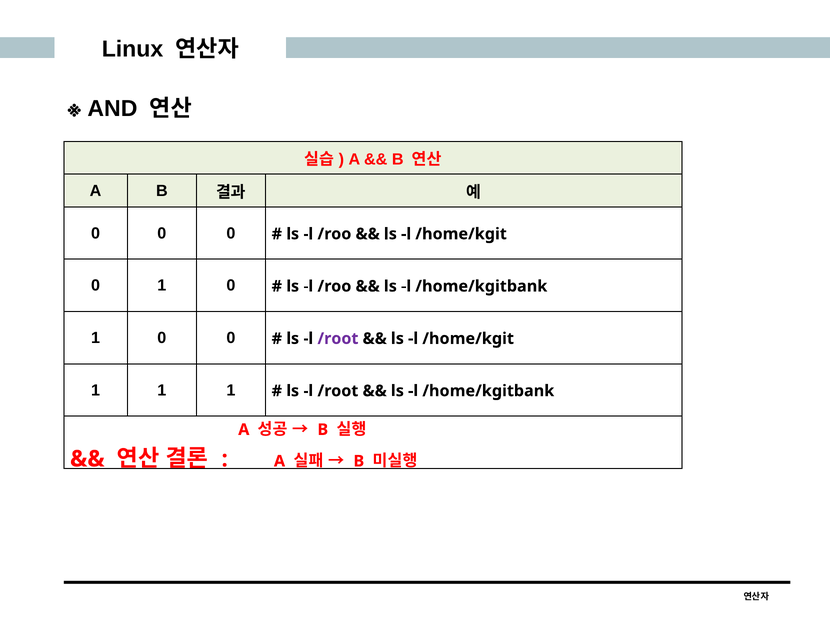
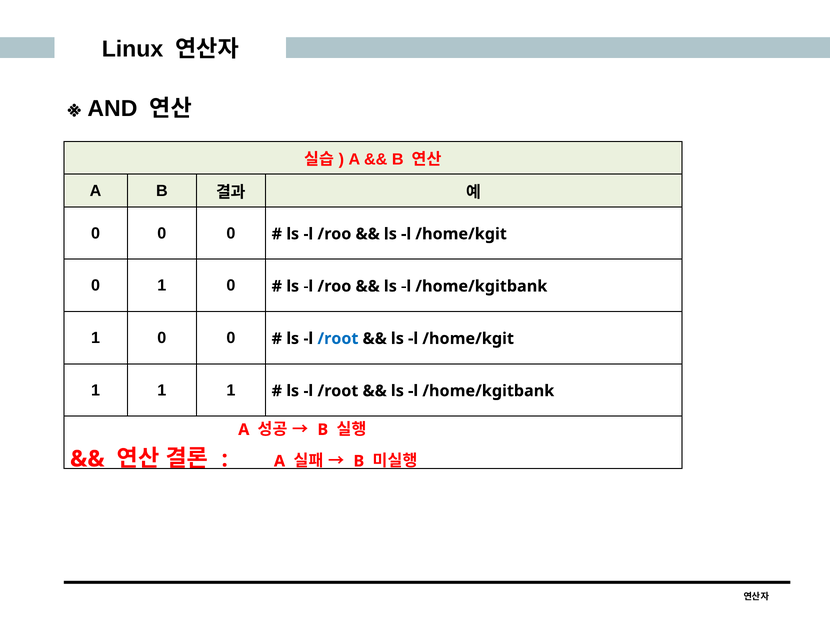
/root colour: purple -> blue (338, 338)
